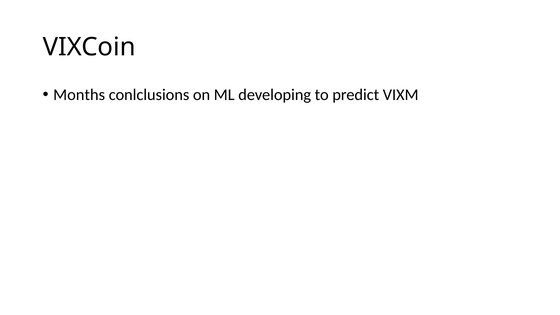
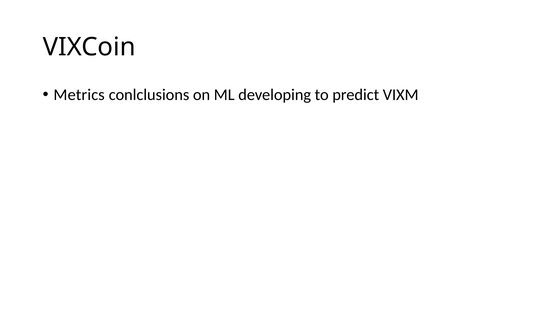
Months: Months -> Metrics (79, 95)
